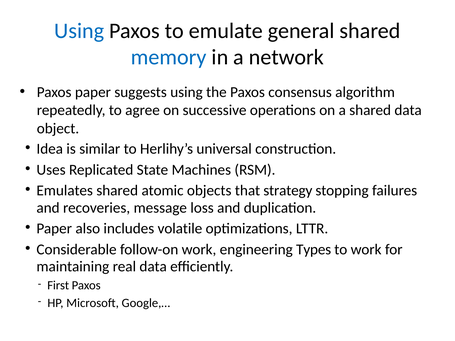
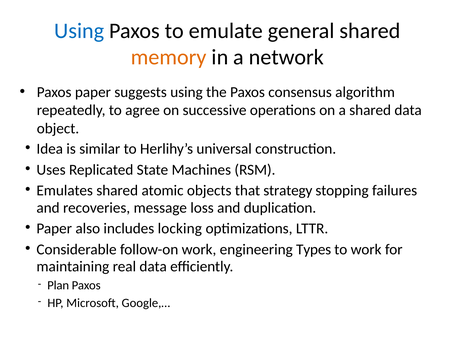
memory colour: blue -> orange (169, 57)
volatile: volatile -> locking (180, 229)
First: First -> Plan (58, 286)
